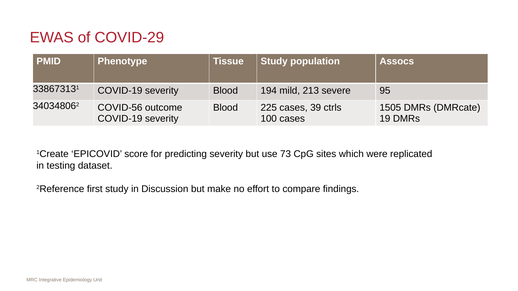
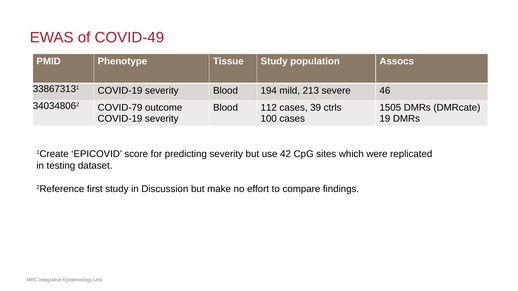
COVID-29: COVID-29 -> COVID-49 (129, 38)
95: 95 -> 46 (385, 91)
COVID-56: COVID-56 -> COVID-79 (120, 108)
225: 225 -> 112 (269, 108)
73: 73 -> 42 (286, 154)
